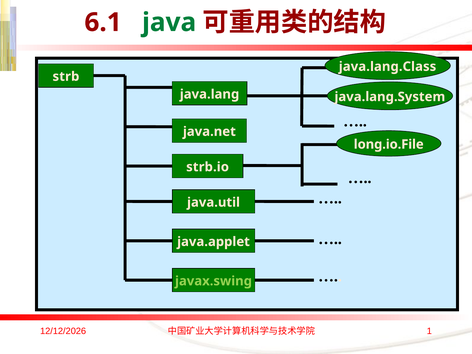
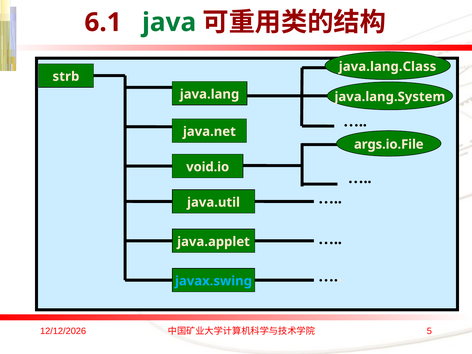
long.io.File: long.io.File -> args.io.File (389, 144)
strb.io: strb.io -> void.io (208, 167)
javax.swing colour: light green -> light blue (214, 281)
1: 1 -> 5 (429, 331)
